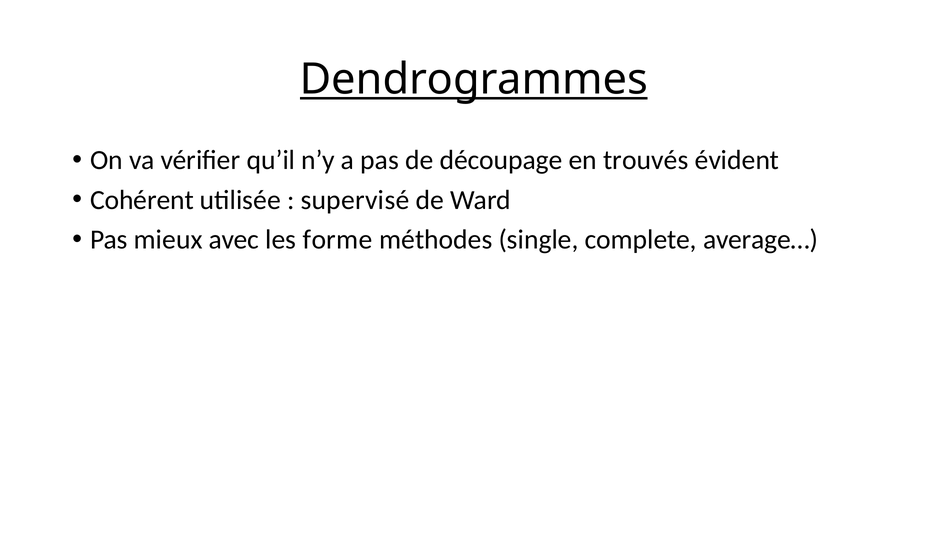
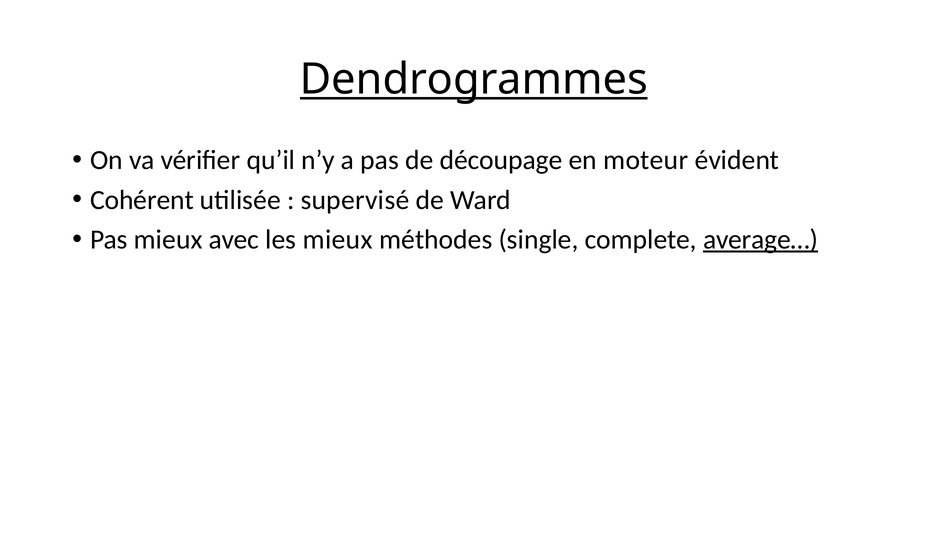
trouvés: trouvés -> moteur (646, 160)
les forme: forme -> mieux (338, 240)
average… underline: none -> present (761, 240)
